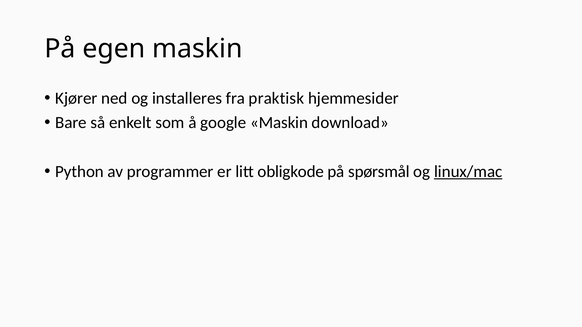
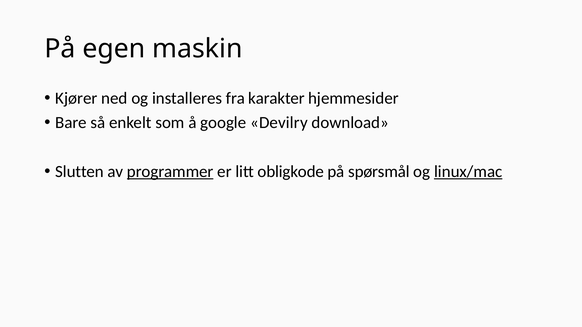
praktisk: praktisk -> karakter (277, 98)
google Maskin: Maskin -> Devilry (279, 123)
Python: Python -> Slutten (80, 172)
programmer underline: none -> present (170, 172)
